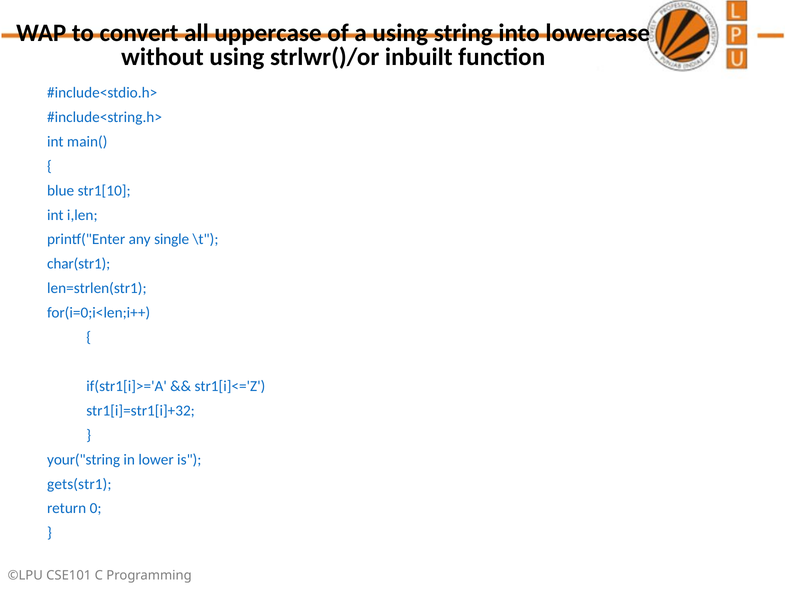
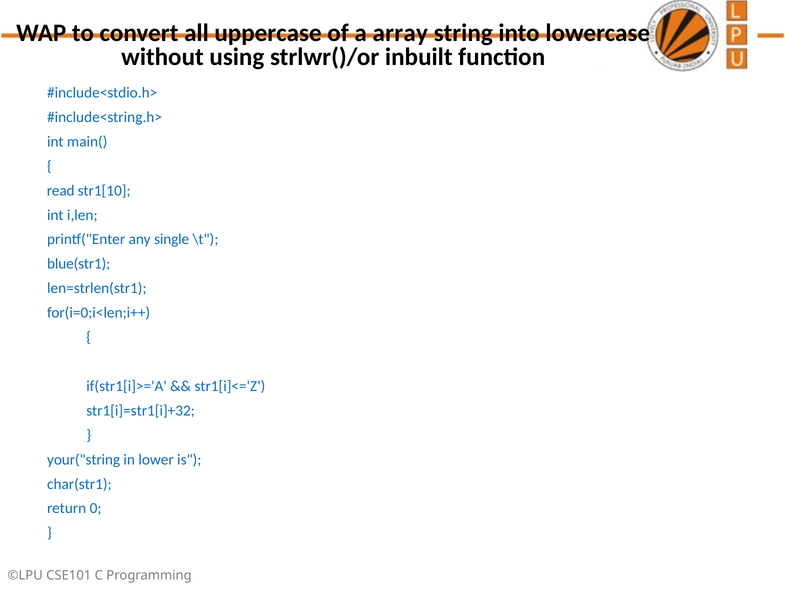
a using: using -> array (400, 33)
blue: blue -> read (61, 190)
char(str1: char(str1 -> blue(str1 (79, 264)
gets(str1: gets(str1 -> char(str1 (79, 484)
